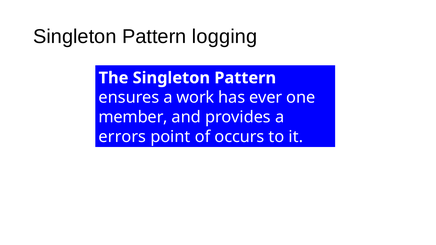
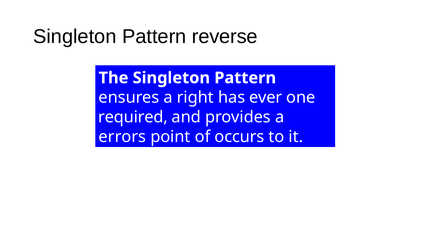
logging: logging -> reverse (225, 37)
work: work -> right (195, 98)
member: member -> required (133, 117)
